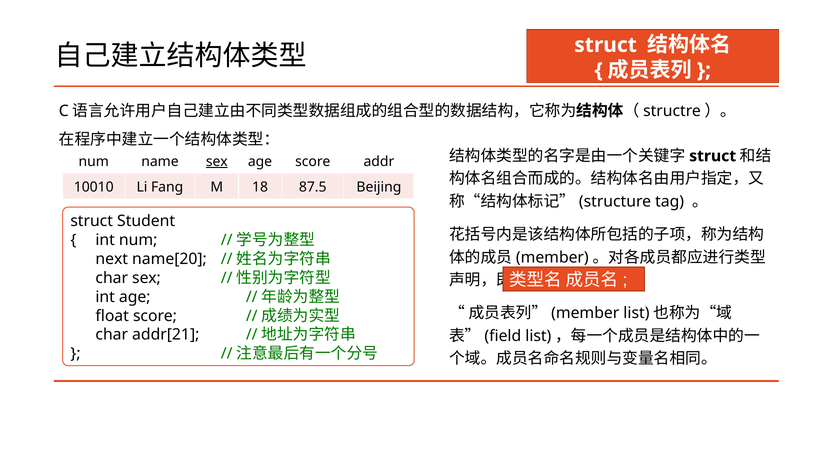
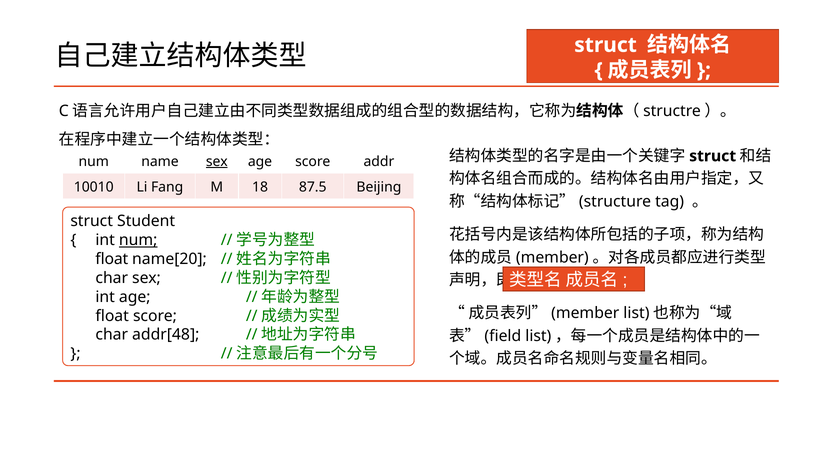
num underline: none -> present (138, 240)
next: next -> float (112, 259)
addr[21: addr[21 -> addr[48 (166, 334)
